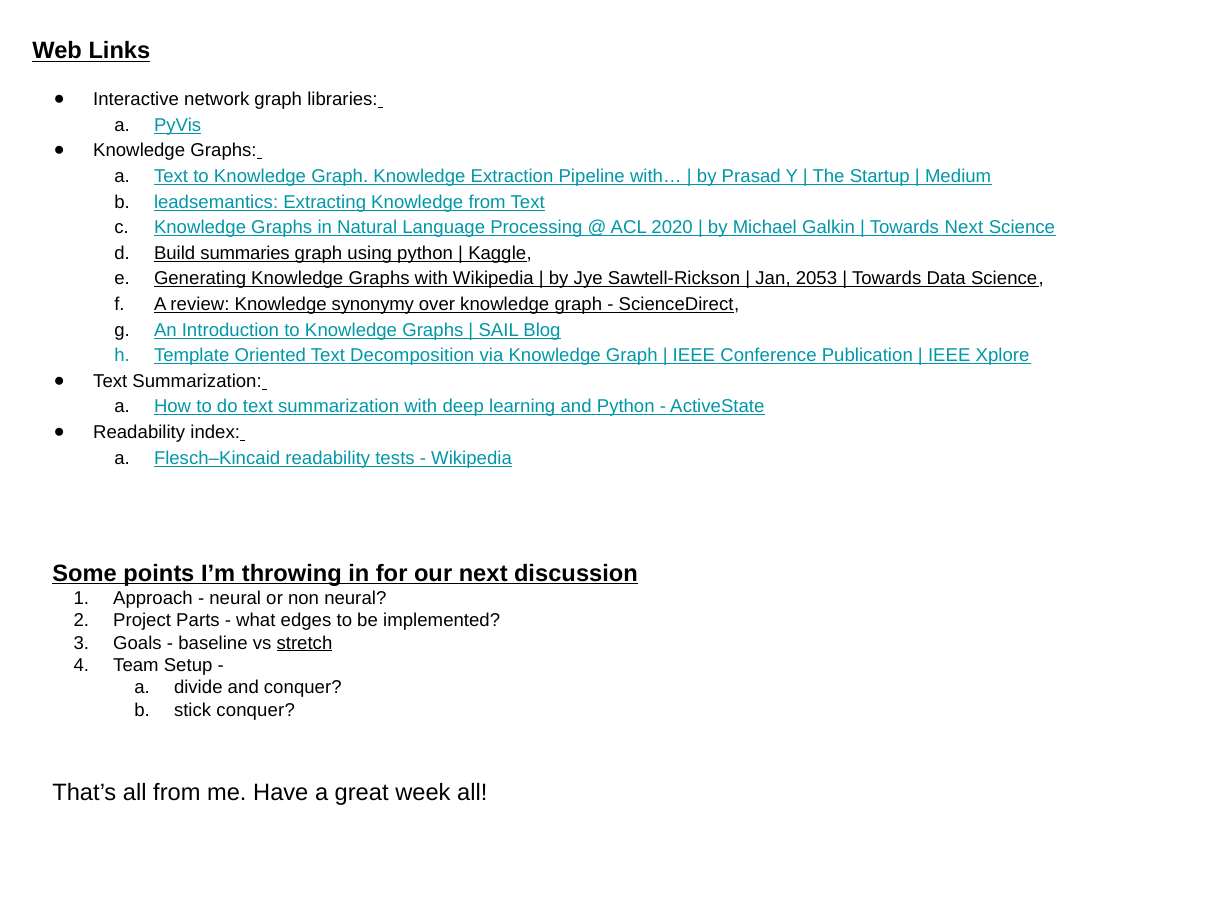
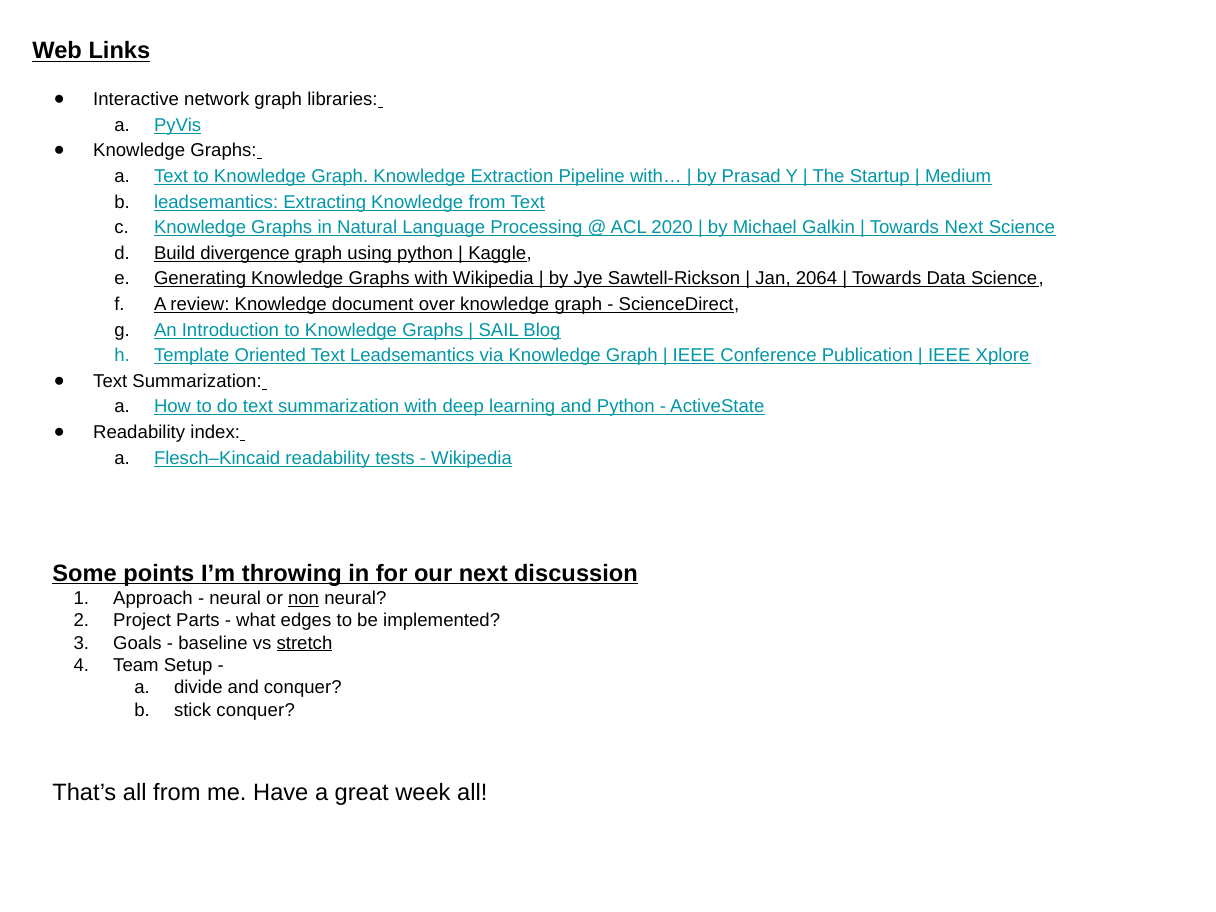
summaries: summaries -> divergence (245, 253)
2053: 2053 -> 2064 (816, 279)
synonymy: synonymy -> document (373, 304)
Text Decomposition: Decomposition -> Leadsemantics (412, 356)
non underline: none -> present (304, 598)
